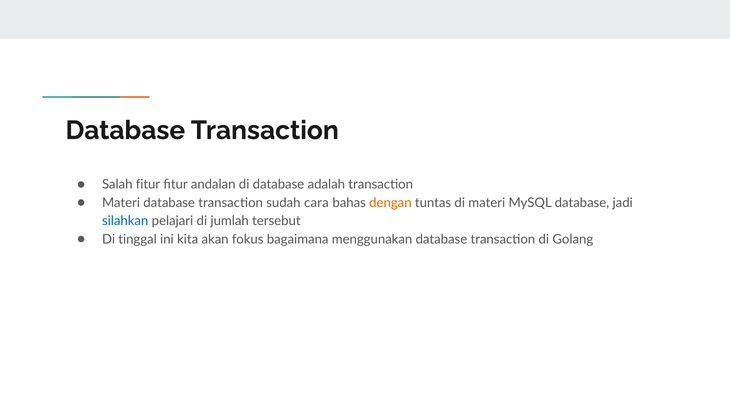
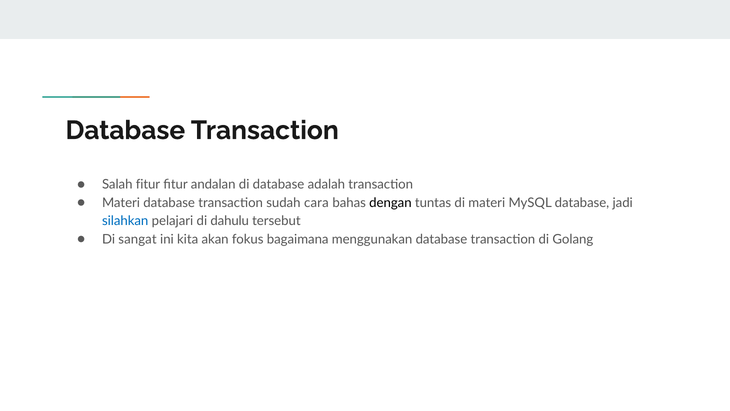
dengan colour: orange -> black (390, 203)
jumlah: jumlah -> dahulu (230, 221)
tinggal: tinggal -> sangat (137, 239)
